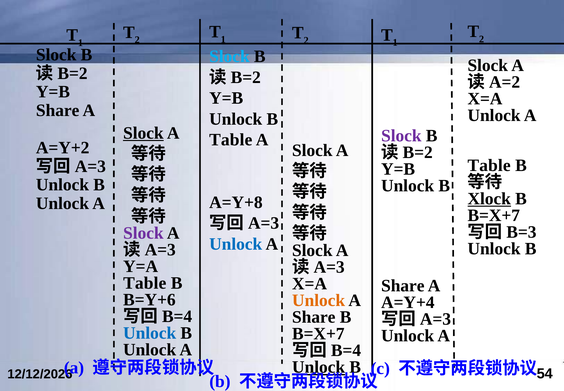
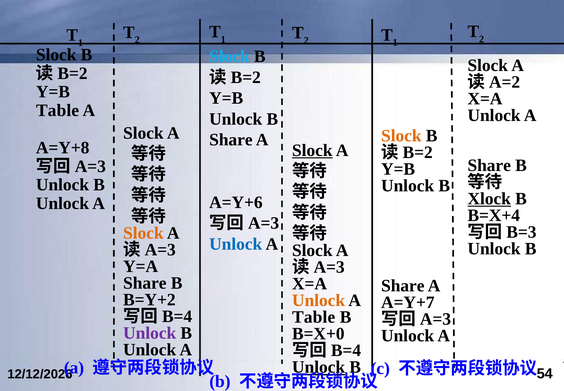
Share: Share -> Table (58, 110)
Slock underline: present -> none (143, 133)
Slock colour: purple -> orange (401, 135)
Table: Table -> Share (231, 140)
A=Y+2: A=Y+2 -> A=Y+8 (63, 148)
Slock underline: none -> present (312, 150)
Table: Table -> Share (489, 165)
A=Y+8: A=Y+8 -> A=Y+6 (236, 202)
B=X+7: B=X+7 -> B=X+4 (494, 215)
Slock colour: purple -> orange (143, 233)
Table: Table -> Share (145, 283)
B=Y+6: B=Y+6 -> B=Y+2 (149, 299)
A=Y+4: A=Y+4 -> A=Y+7 (408, 302)
Share: Share -> Table (314, 317)
Unlock colour: blue -> purple (150, 333)
B=X+7: B=X+7 -> B=X+0 (318, 333)
